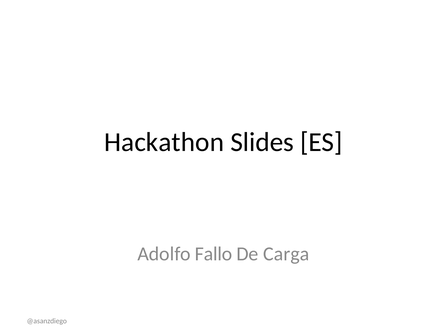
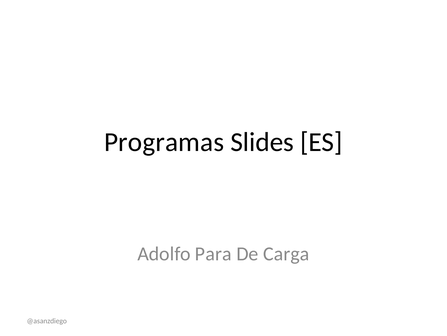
Hackathon: Hackathon -> Programas (164, 142)
Fallo: Fallo -> Para (213, 253)
